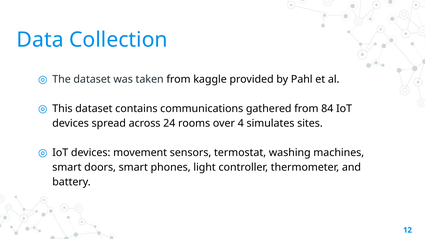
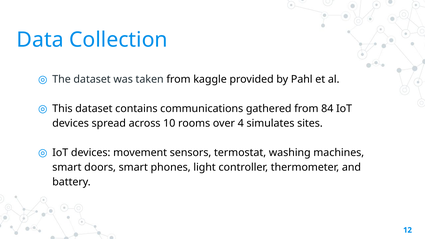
24: 24 -> 10 (169, 123)
